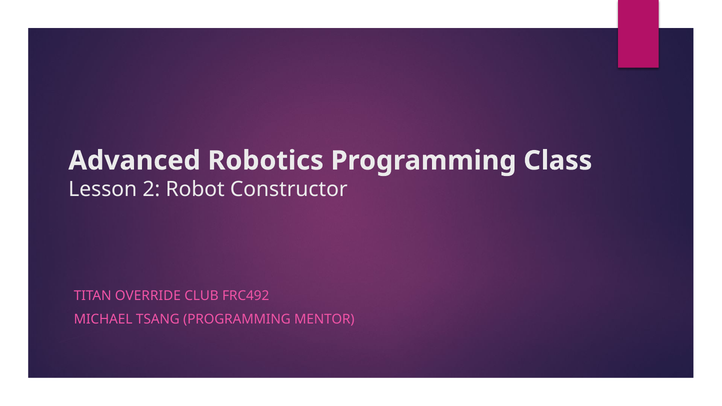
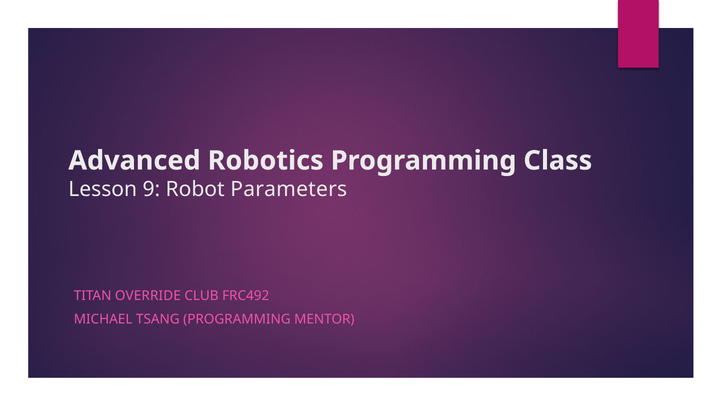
2: 2 -> 9 (151, 189)
Constructor: Constructor -> Parameters (289, 189)
